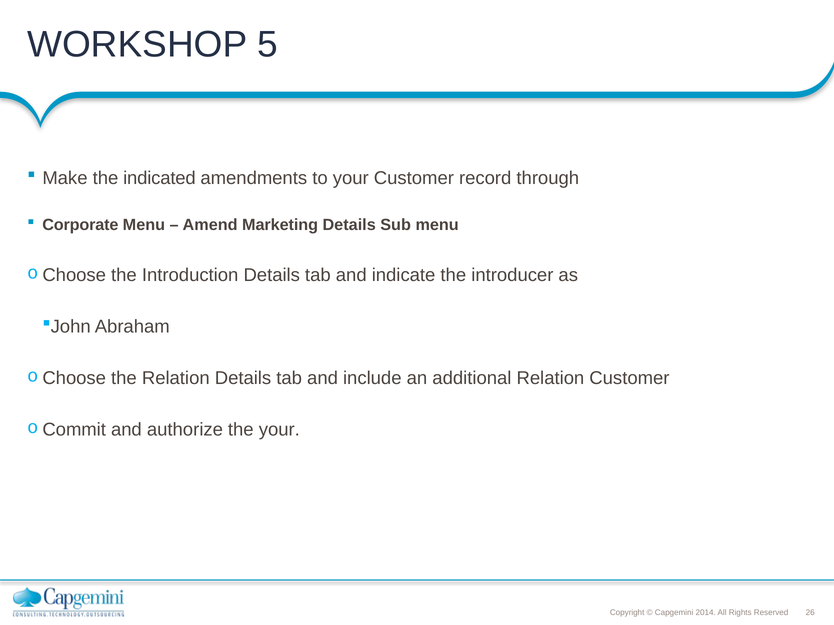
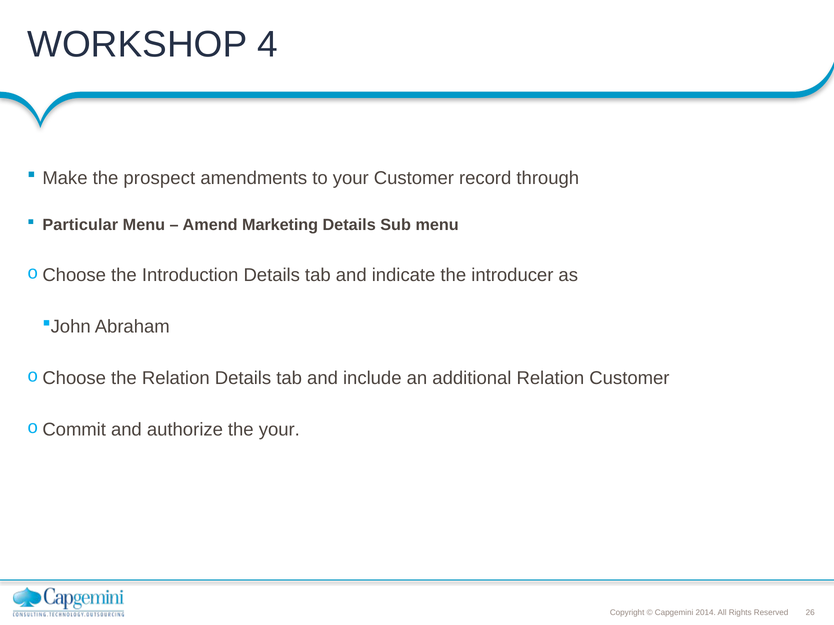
5: 5 -> 4 (267, 45)
indicated: indicated -> prospect (159, 178)
Corporate: Corporate -> Particular (80, 225)
